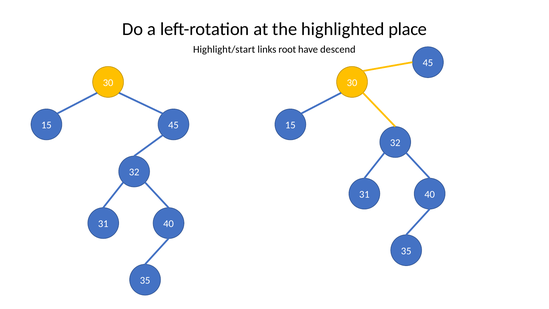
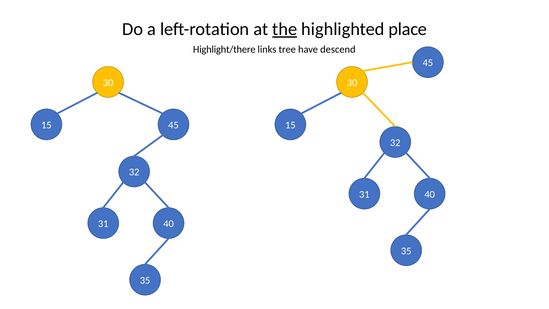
the underline: none -> present (285, 29)
Highlight/start: Highlight/start -> Highlight/there (224, 49)
root: root -> tree (287, 49)
